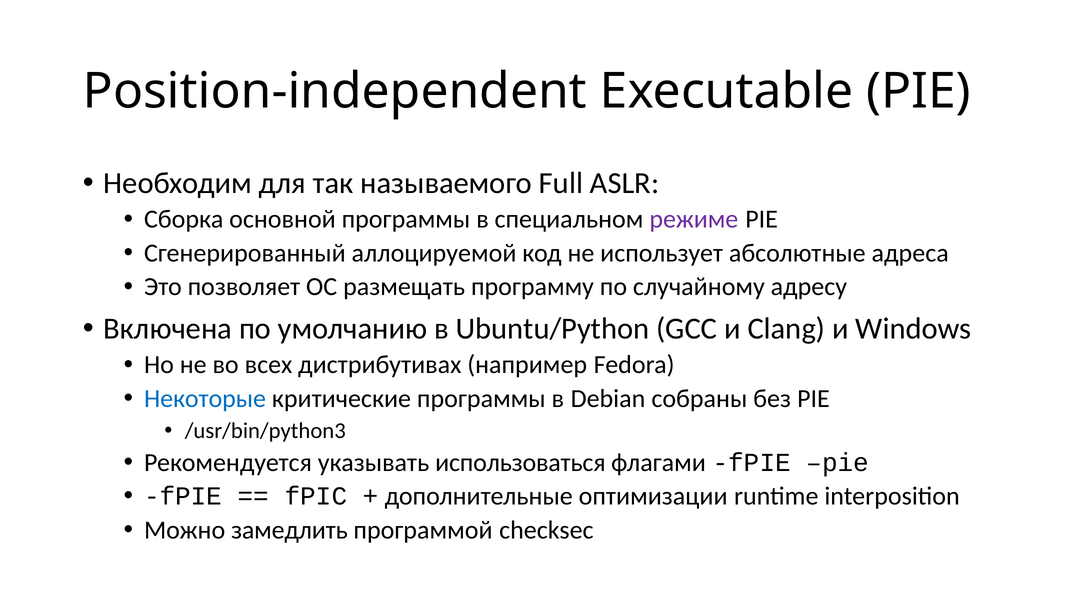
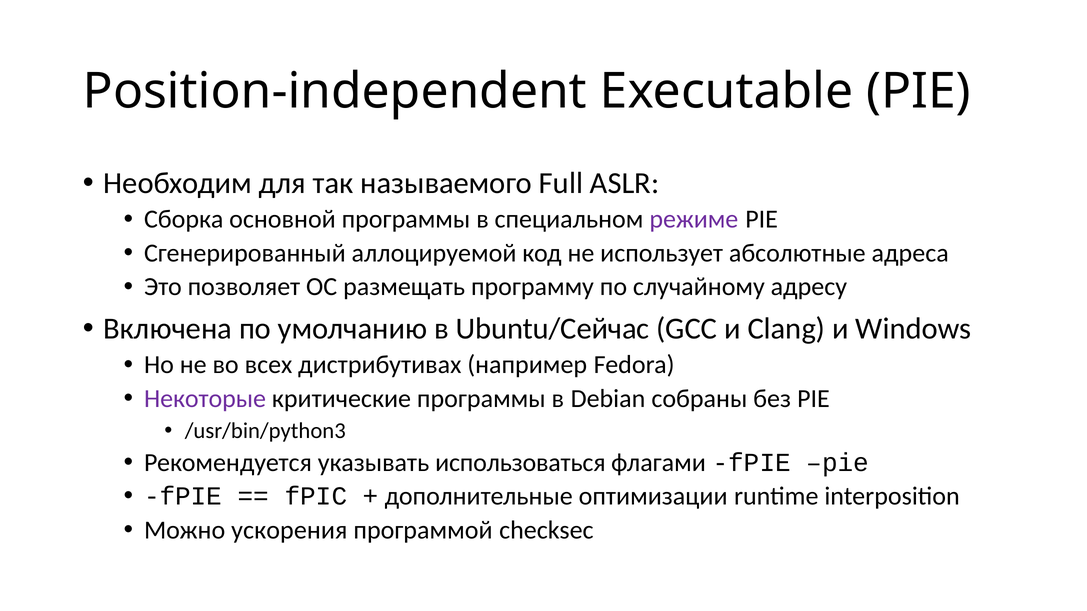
Ubuntu/Python: Ubuntu/Python -> Ubuntu/Сейчас (553, 329)
Некоторые colour: blue -> purple (205, 399)
замедлить: замедлить -> ускорения (289, 530)
